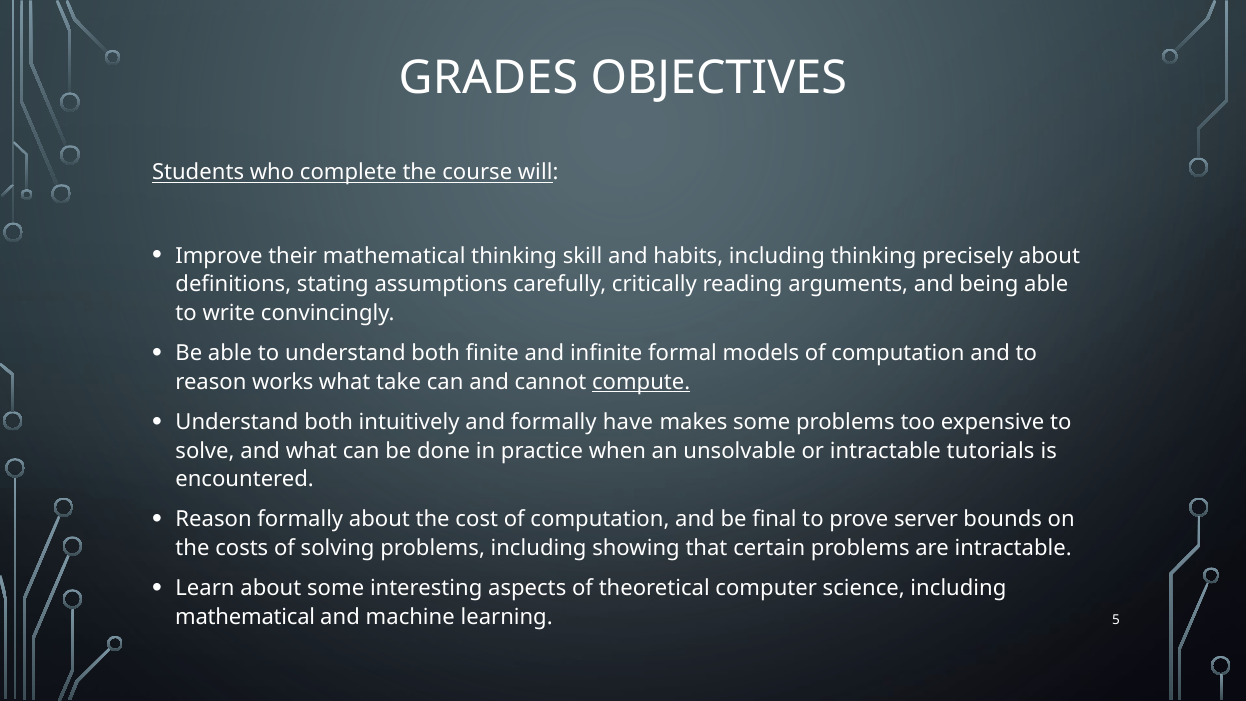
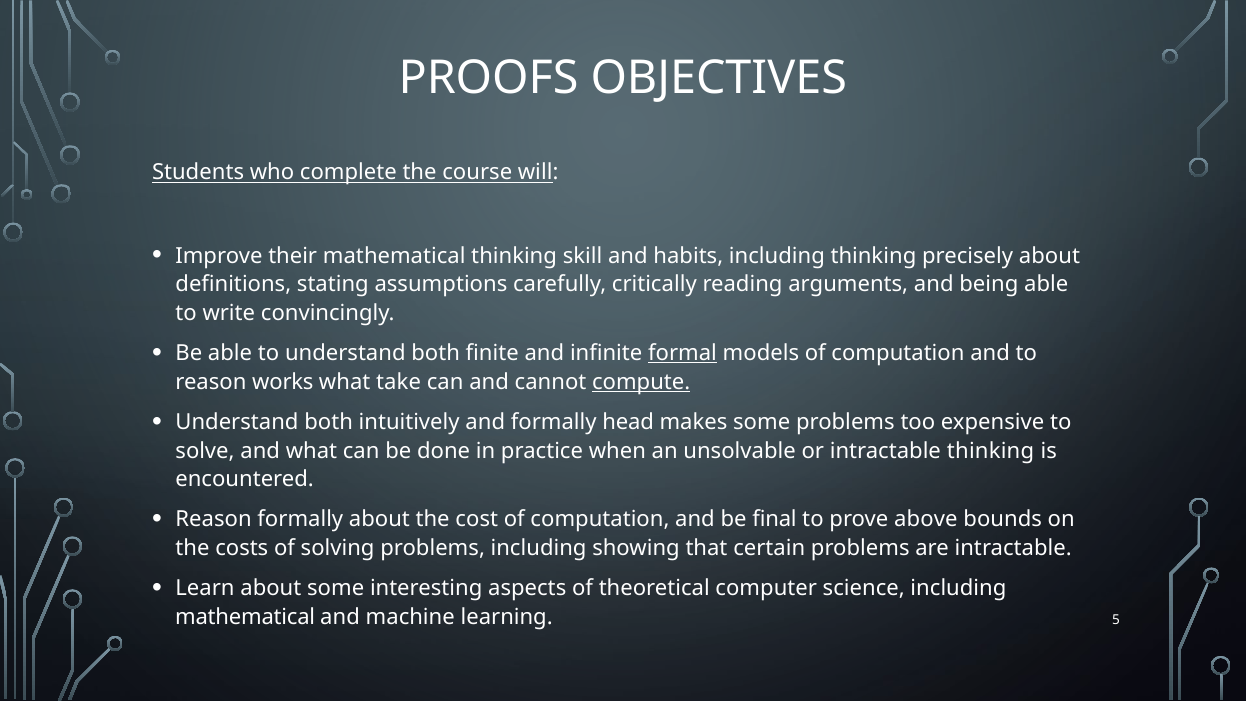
GRADES: GRADES -> PROOFS (488, 78)
formal underline: none -> present (682, 353)
have: have -> head (628, 422)
intractable tutorials: tutorials -> thinking (991, 451)
server: server -> above (926, 519)
